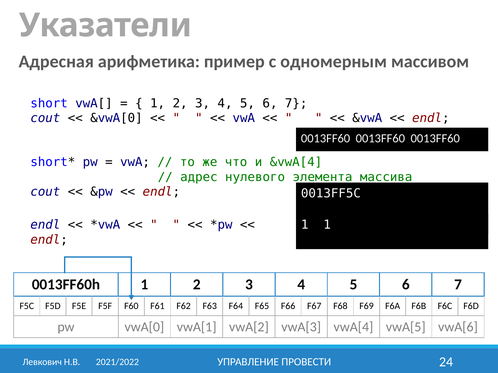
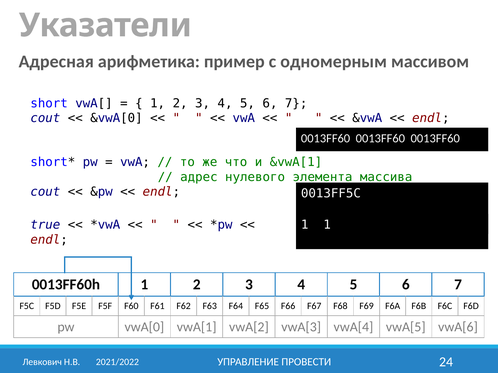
&vwA[4: &vwA[4 -> &vwA[1 (296, 162)
endl: endl -> true (45, 225)
